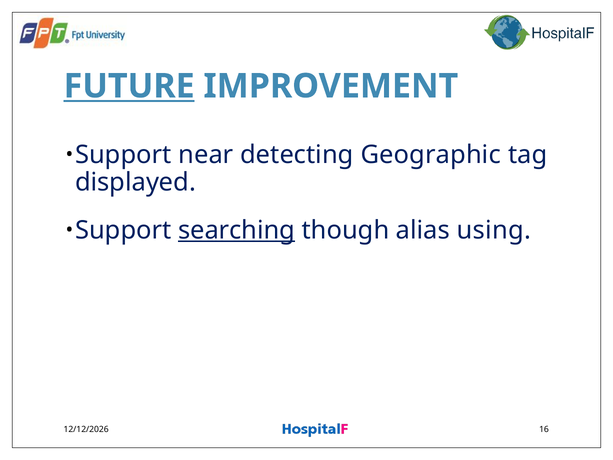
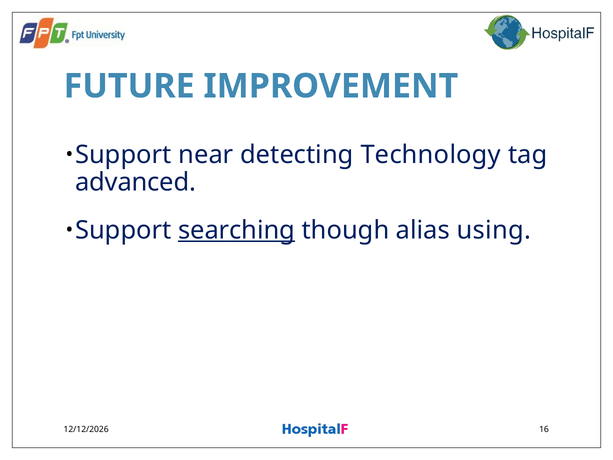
FUTURE underline: present -> none (129, 86)
Geographic: Geographic -> Technology (431, 155)
displayed: displayed -> advanced (136, 182)
